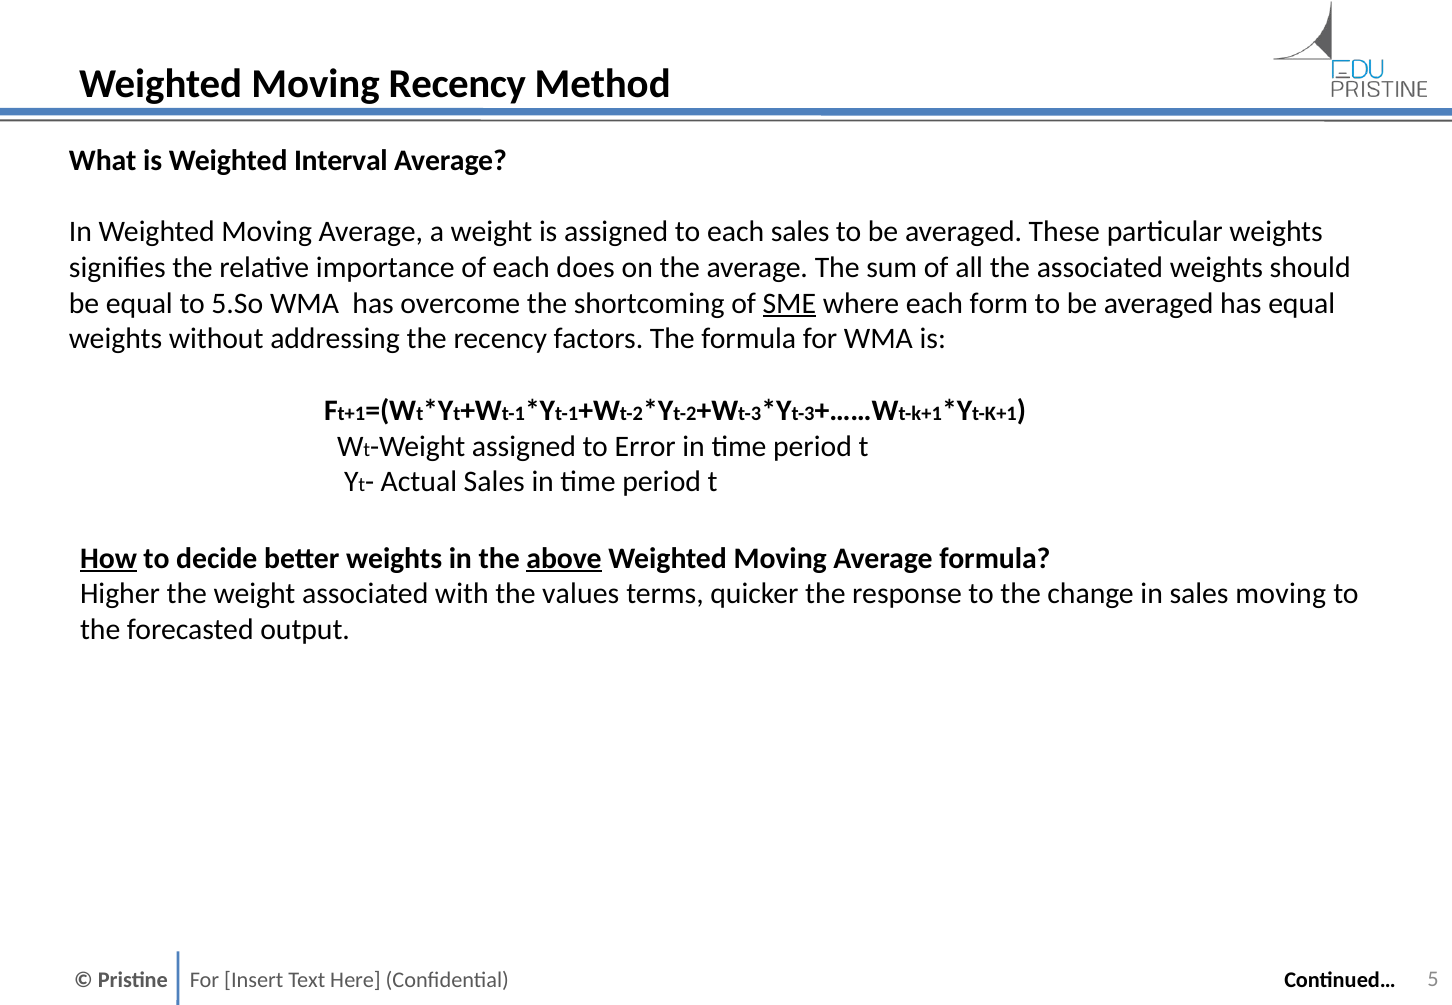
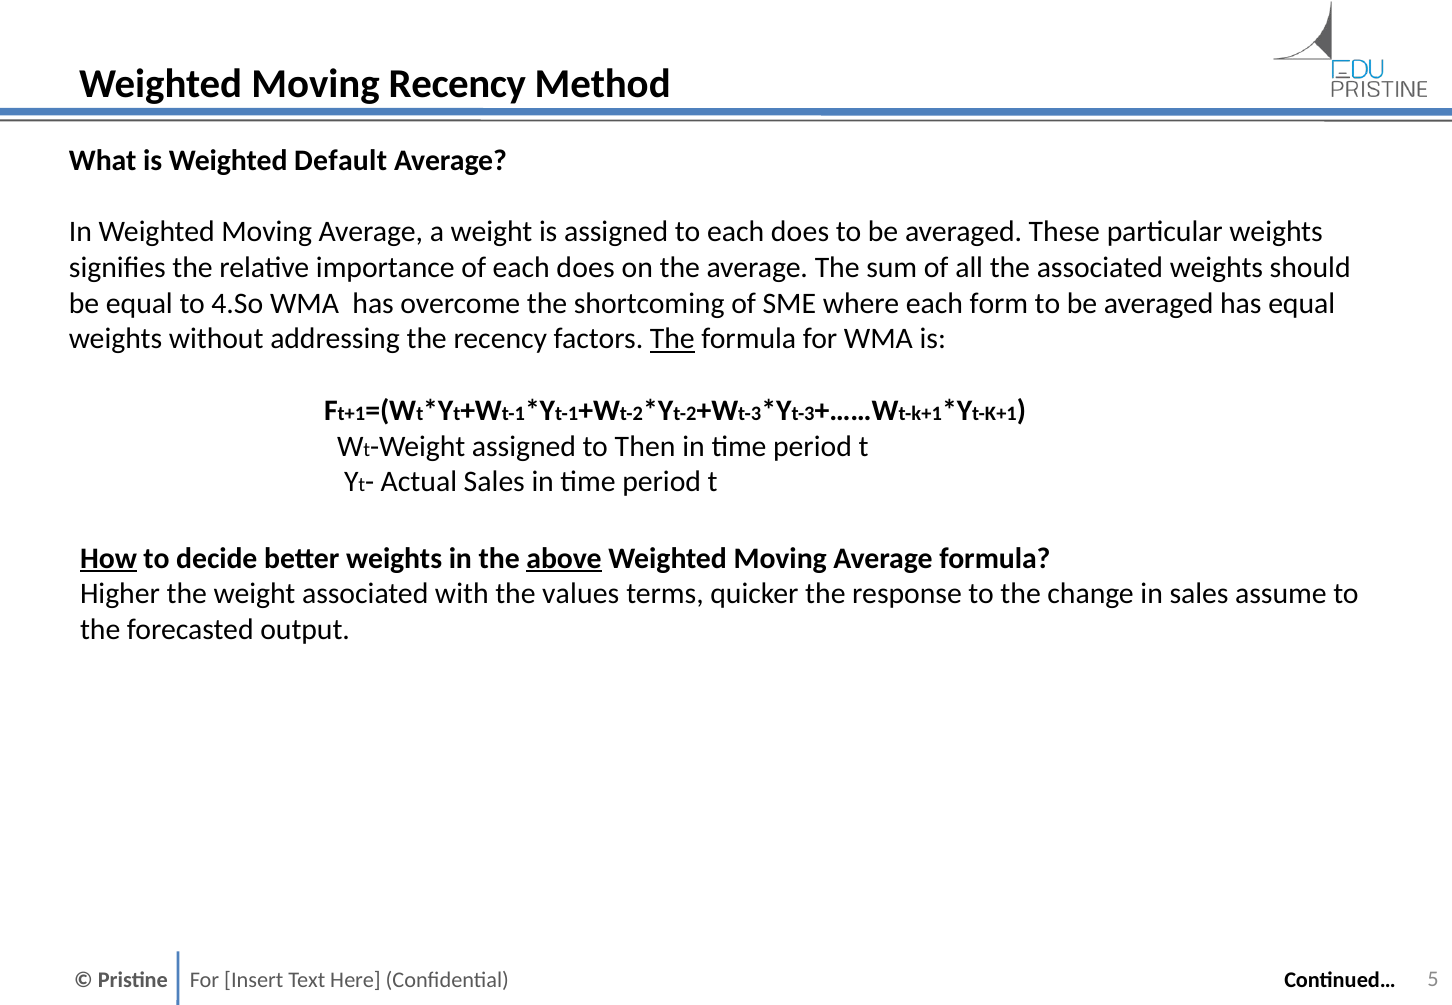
Interval: Interval -> Default (341, 161)
to each sales: sales -> does (800, 232)
5.So: 5.So -> 4.So (237, 303)
SME underline: present -> none (789, 303)
The underline: none -> present (672, 339)
Error: Error -> Then (645, 446)
sales moving: moving -> assume (1281, 594)
